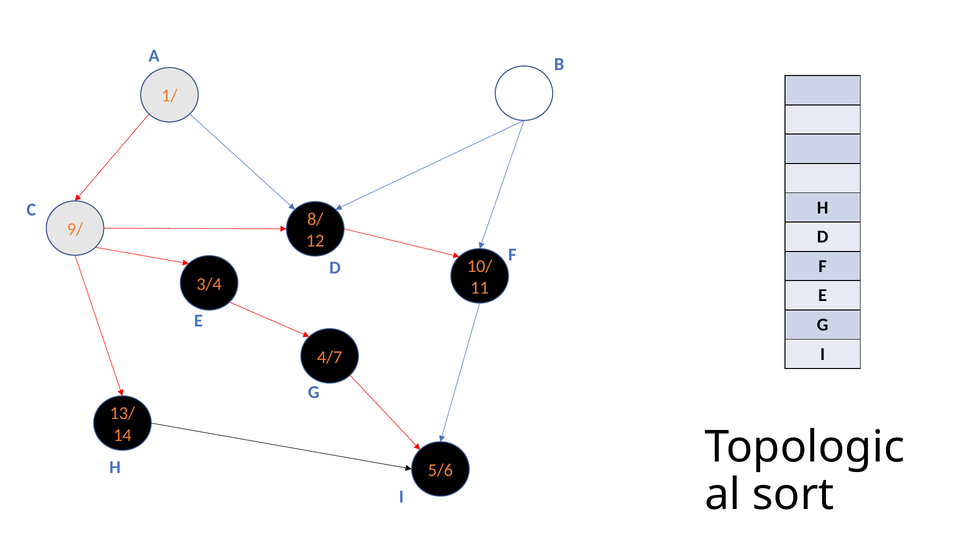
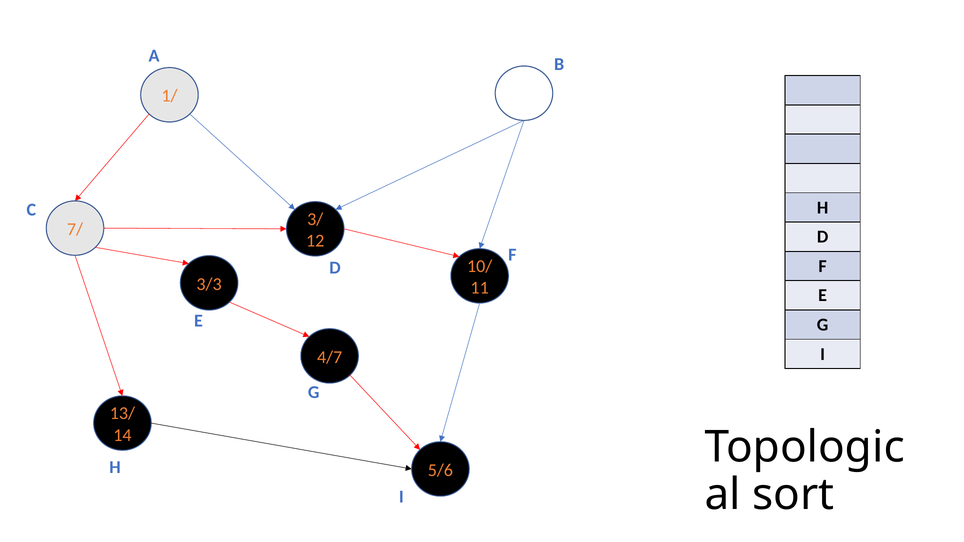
8/: 8/ -> 3/ (315, 219)
9/: 9/ -> 7/ (75, 229)
3/4: 3/4 -> 3/3 (209, 284)
